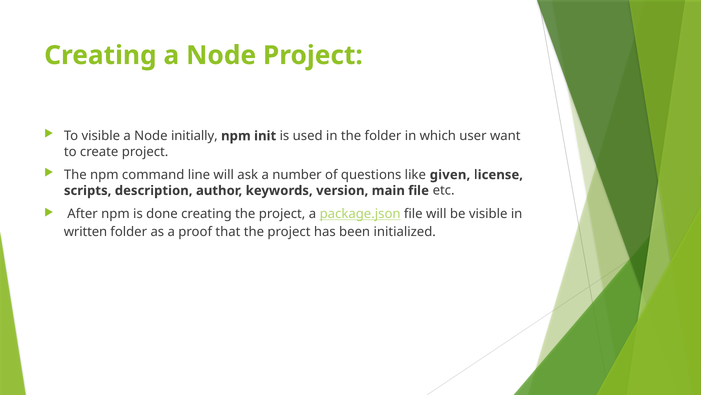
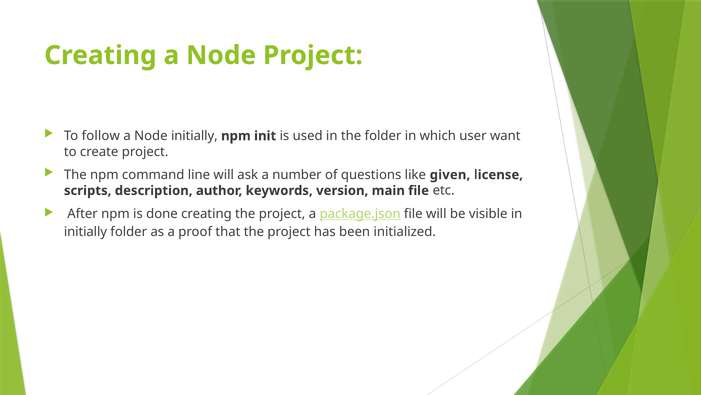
To visible: visible -> follow (101, 136)
written: written -> initially (85, 231)
